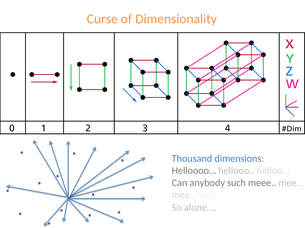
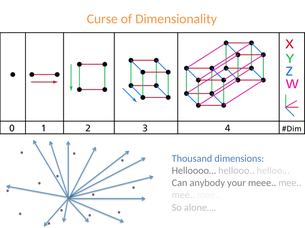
such: such -> your (237, 183)
